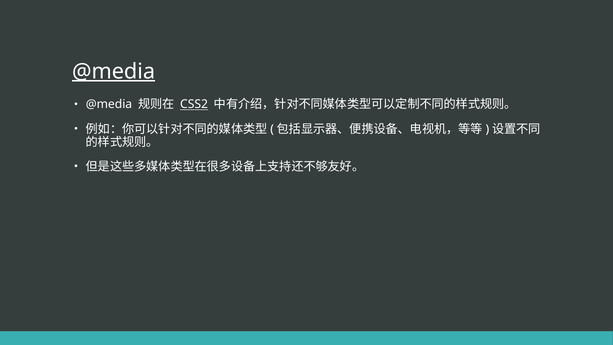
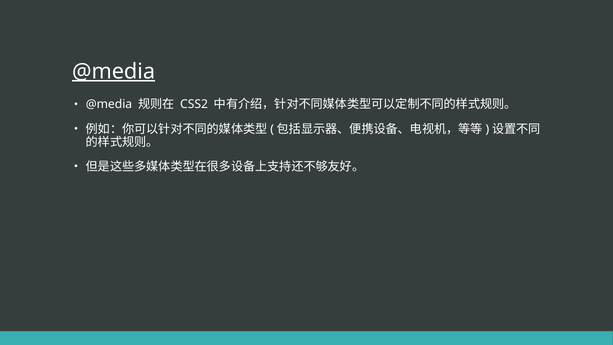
CSS2 underline: present -> none (194, 104)
